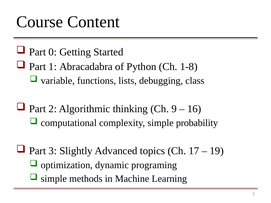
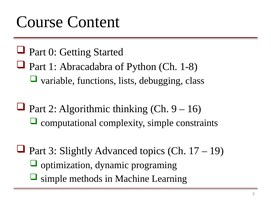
probability: probability -> constraints (197, 123)
